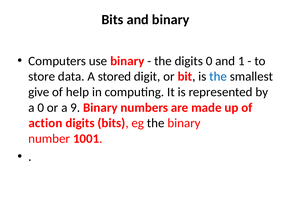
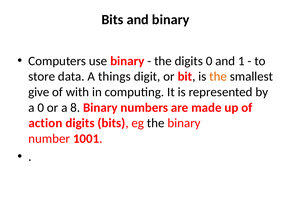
stored: stored -> things (114, 77)
the colour: blue -> orange (218, 77)
help: help -> with (78, 92)
9: 9 -> 8 (75, 108)
